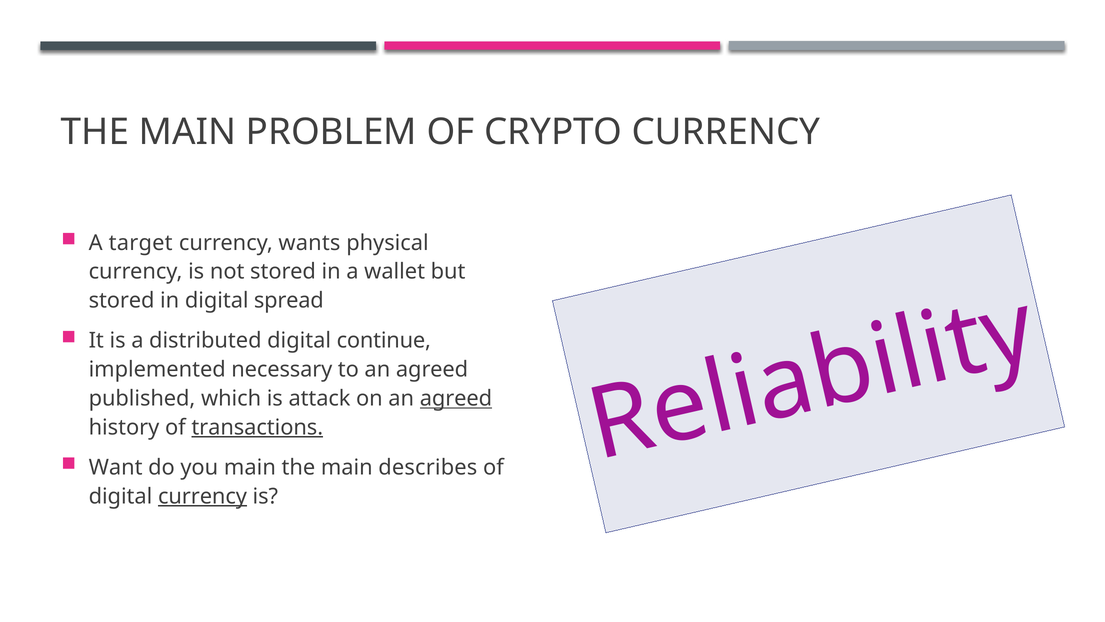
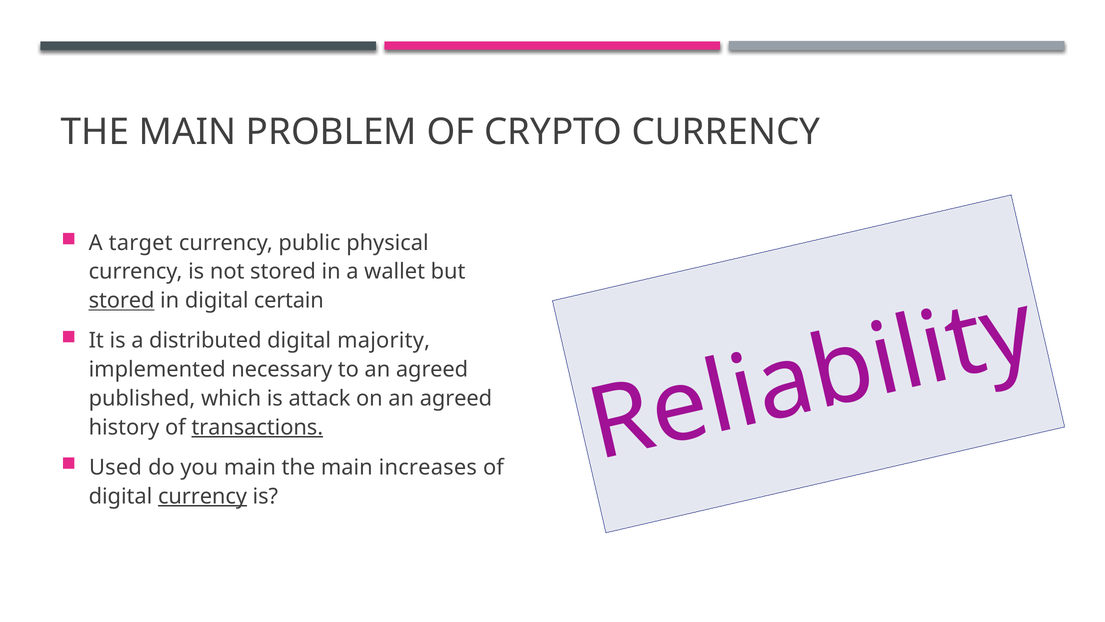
wants: wants -> public (310, 243)
stored underline: none -> present (122, 300)
spread: spread -> certain (289, 300)
continue: continue -> majority (384, 341)
agreed underline: present -> none (456, 398)
Want: Want -> Used (115, 467)
describes: describes -> increases (428, 467)
